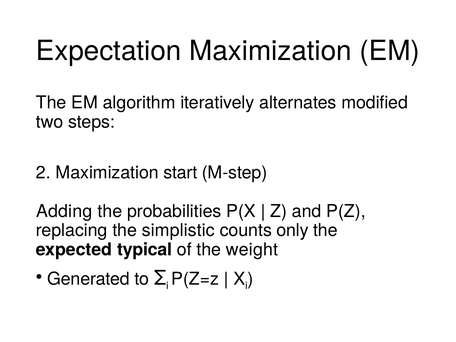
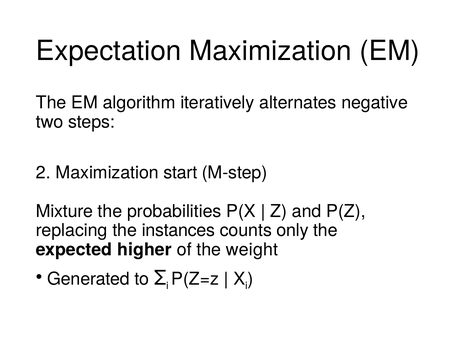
modified: modified -> negative (375, 103)
Adding: Adding -> Mixture (64, 211)
simplistic: simplistic -> instances (178, 230)
typical: typical -> higher (144, 250)
